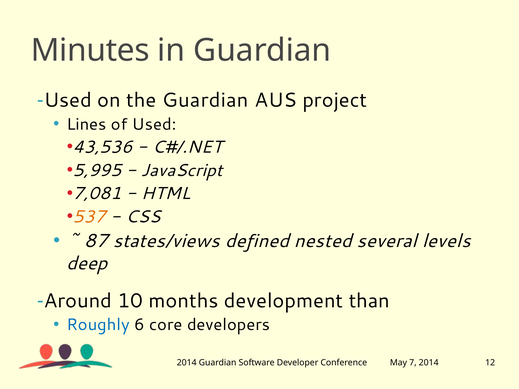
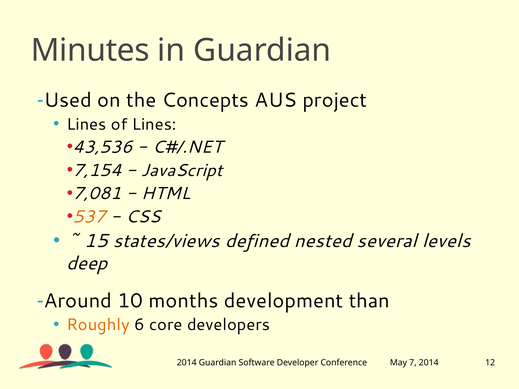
the Guardian: Guardian -> Concepts (205, 100)
of Used: Used -> Lines (154, 124)
5,995: 5,995 -> 7,154 (97, 170)
87: 87 -> 15 (96, 241)
Roughly colour: blue -> orange (98, 325)
